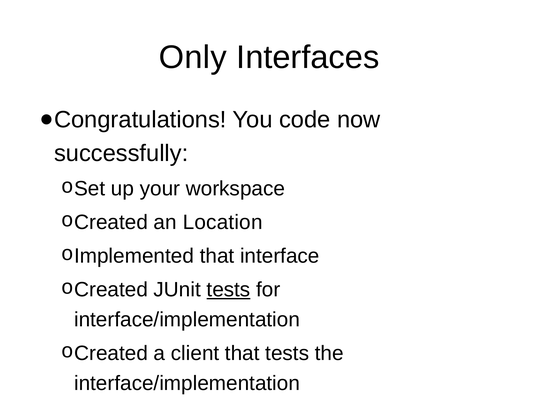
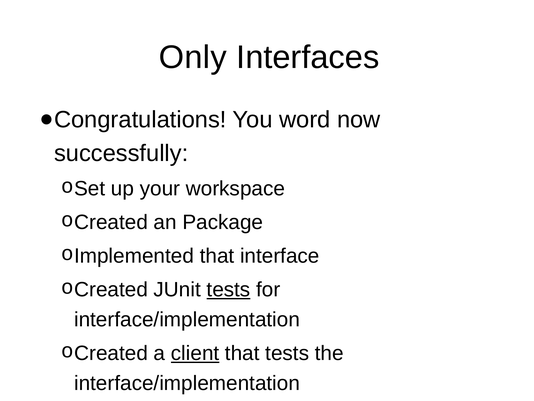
code: code -> word (305, 119)
Location: Location -> Package (223, 222)
client underline: none -> present (195, 353)
